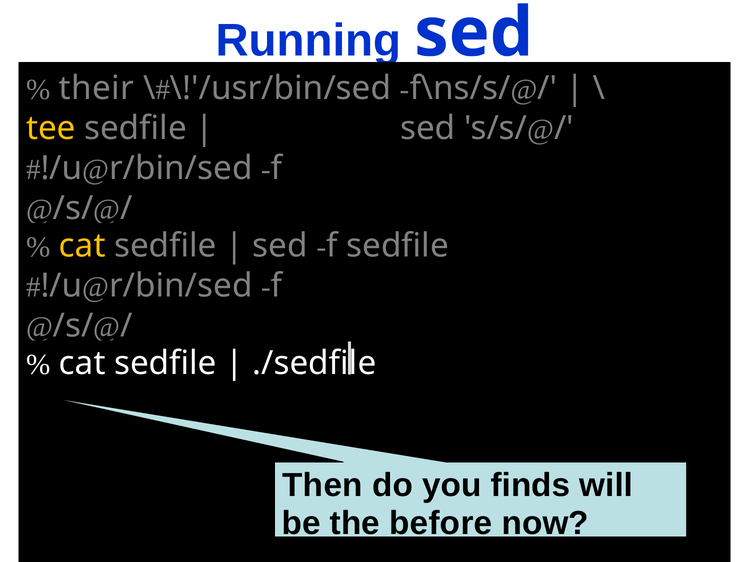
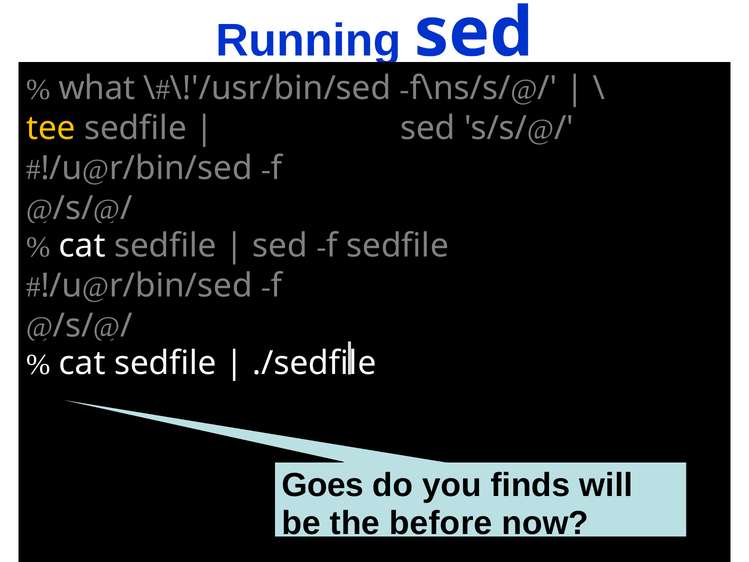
their: their -> what (97, 88)
cat colour: yellow -> white (82, 246)
Then: Then -> Goes (323, 485)
